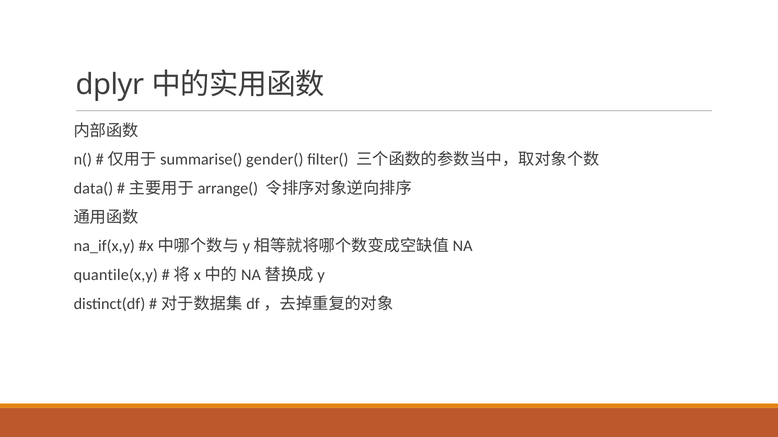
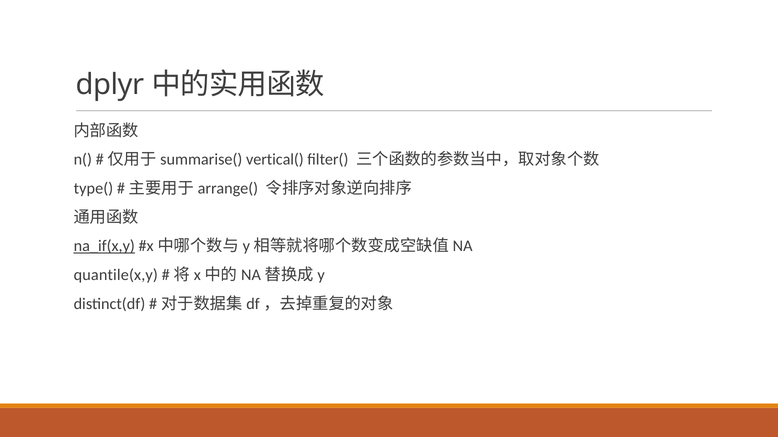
gender(: gender( -> vertical( (275, 160)
data(: data( -> type( (93, 189)
na_if(x,y underline: none -> present (104, 246)
